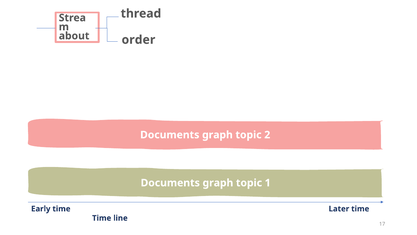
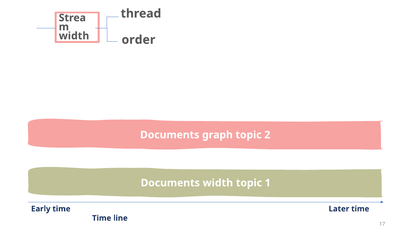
about: about -> width (74, 36)
graph: graph -> width (218, 183)
